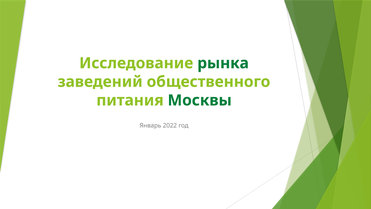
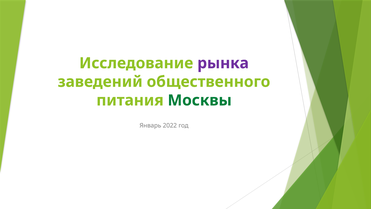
рынка colour: green -> purple (223, 63)
